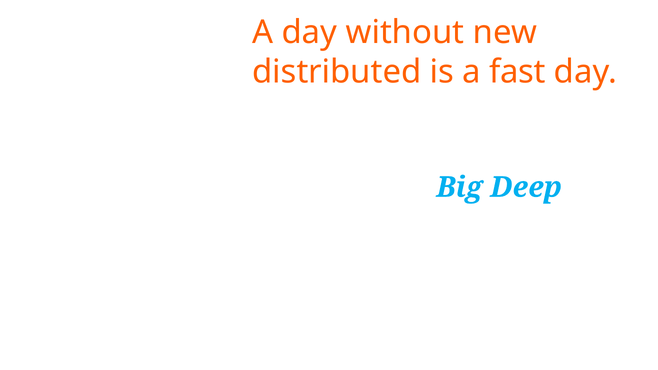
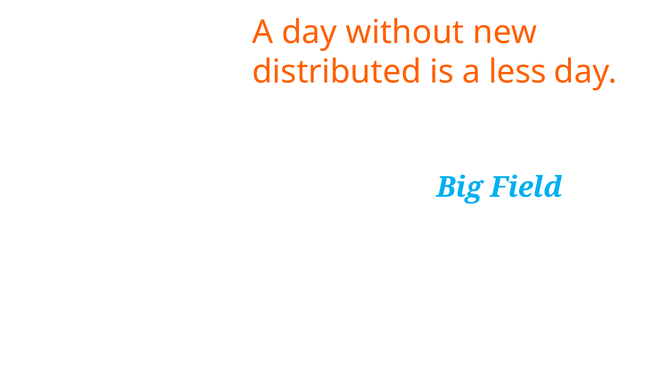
fast: fast -> less (518, 72)
Deep: Deep -> Field (526, 187)
